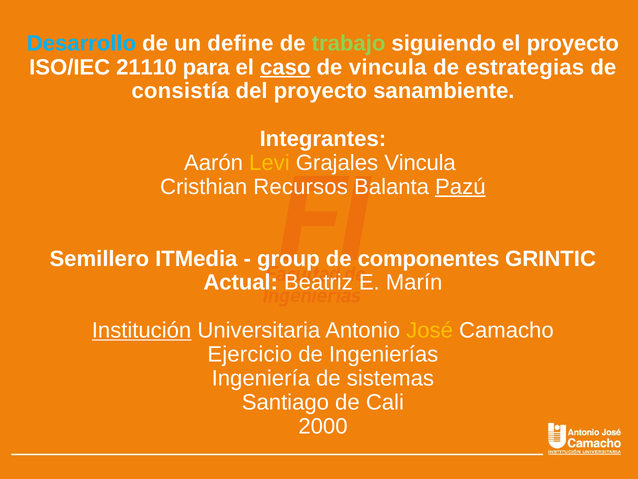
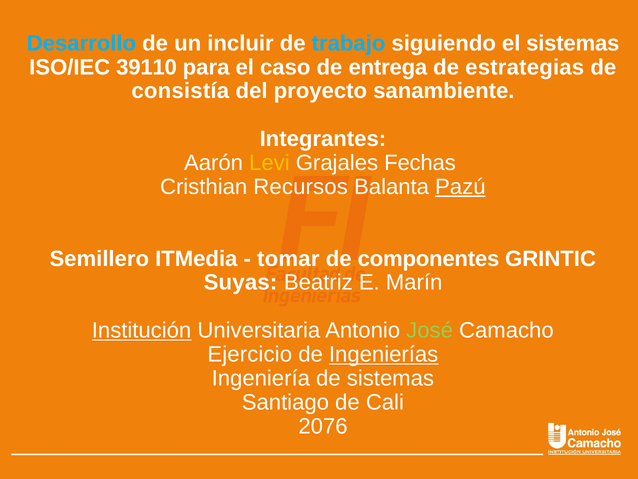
define: define -> incluir (240, 43)
trabajo colour: light green -> light blue (349, 43)
el proyecto: proyecto -> sistemas (573, 43)
21110: 21110 -> 39110 (147, 67)
caso underline: present -> none (285, 67)
de vincula: vincula -> entrega (388, 67)
Grajales Vincula: Vincula -> Fechas (420, 163)
group: group -> tomar (288, 258)
Actual: Actual -> Suyas (241, 282)
José colour: yellow -> light green (430, 330)
Ingenierías underline: none -> present (384, 354)
2000: 2000 -> 2076 (323, 426)
